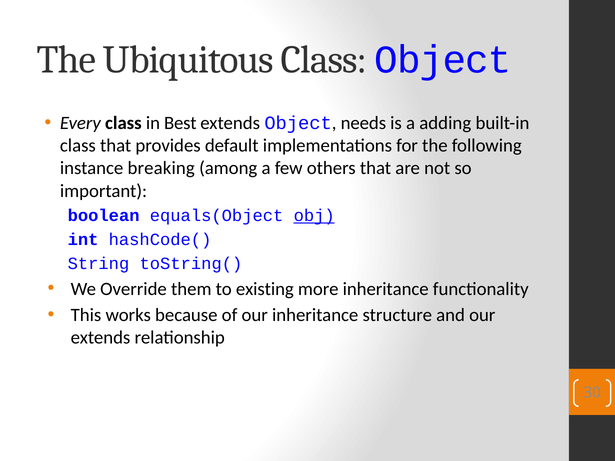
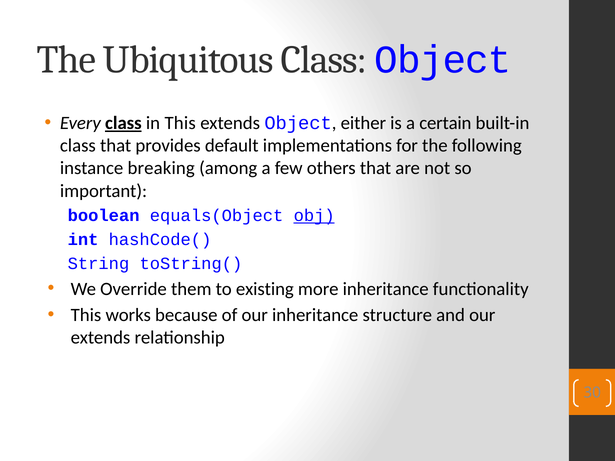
class underline: none -> present (123, 123)
in Best: Best -> This (180, 123)
needs: needs -> either (363, 123)
adding: adding -> certain (445, 123)
